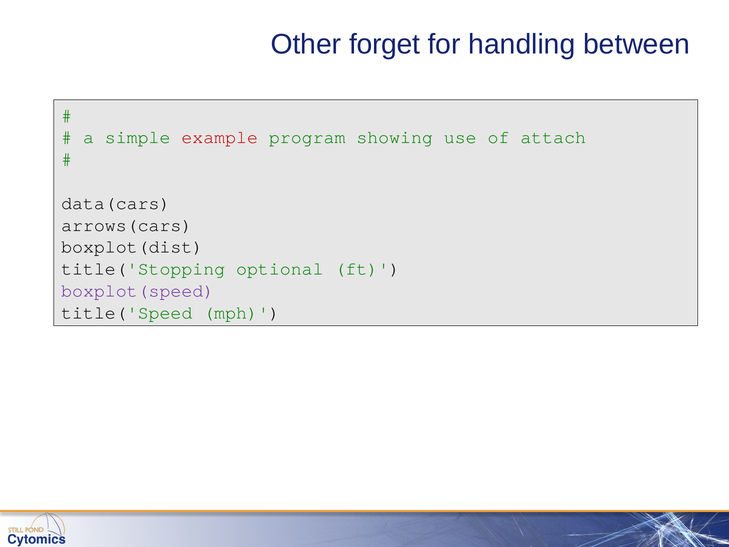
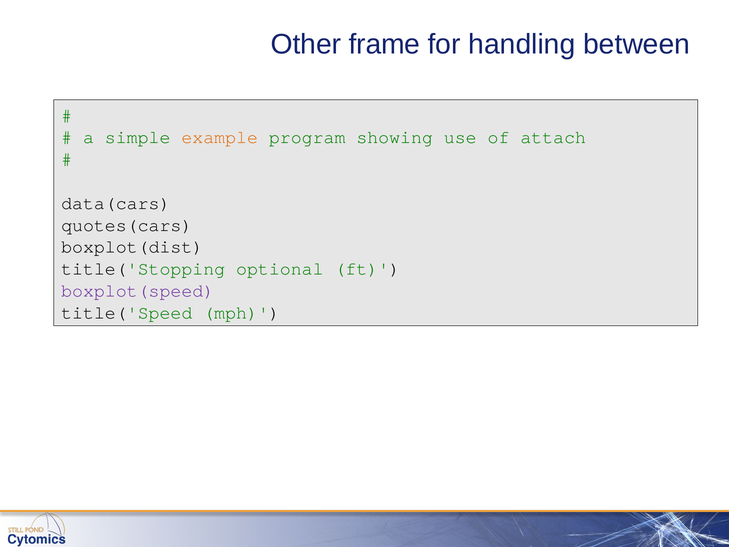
forget: forget -> frame (385, 44)
example colour: red -> orange (220, 137)
arrows(cars: arrows(cars -> quotes(cars (127, 225)
